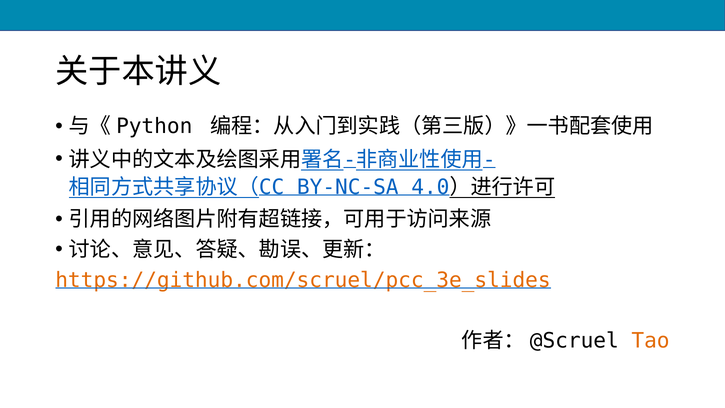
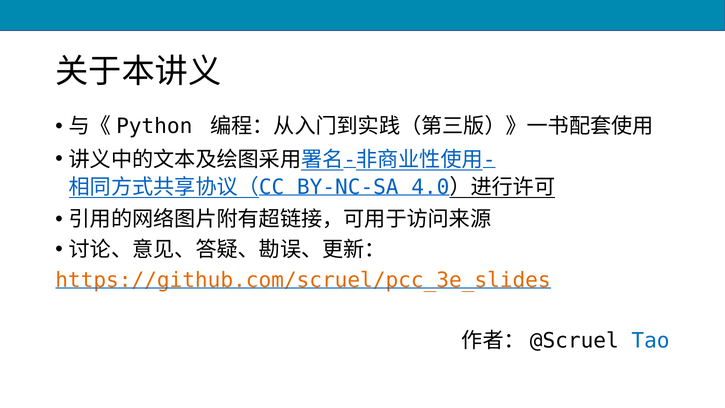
Tao colour: orange -> blue (651, 341)
